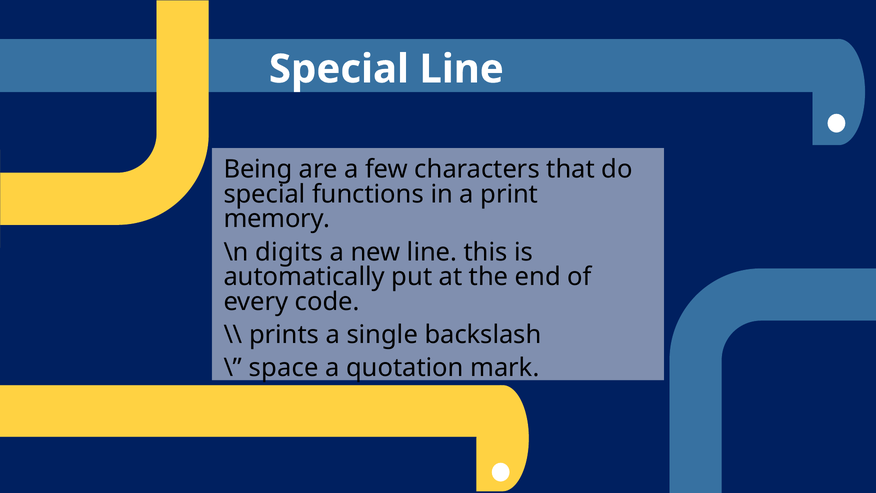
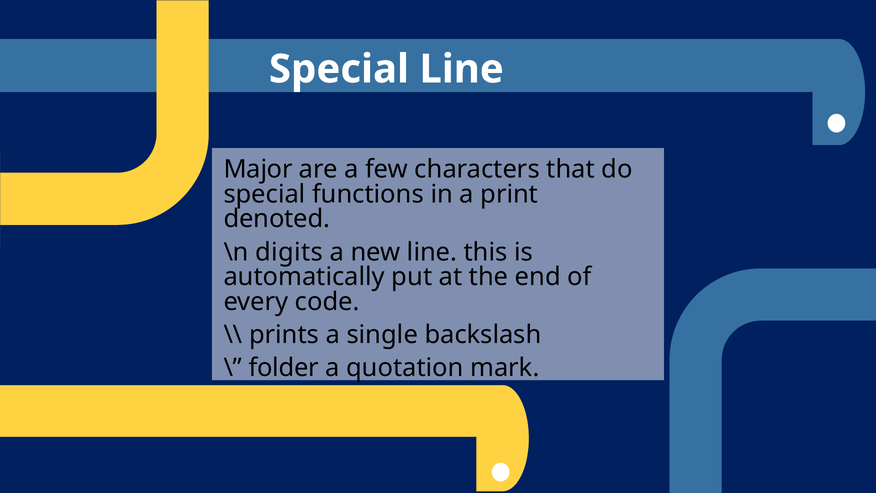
Being: Being -> Major (258, 169)
memory: memory -> denoted (277, 219)
space: space -> folder (284, 368)
